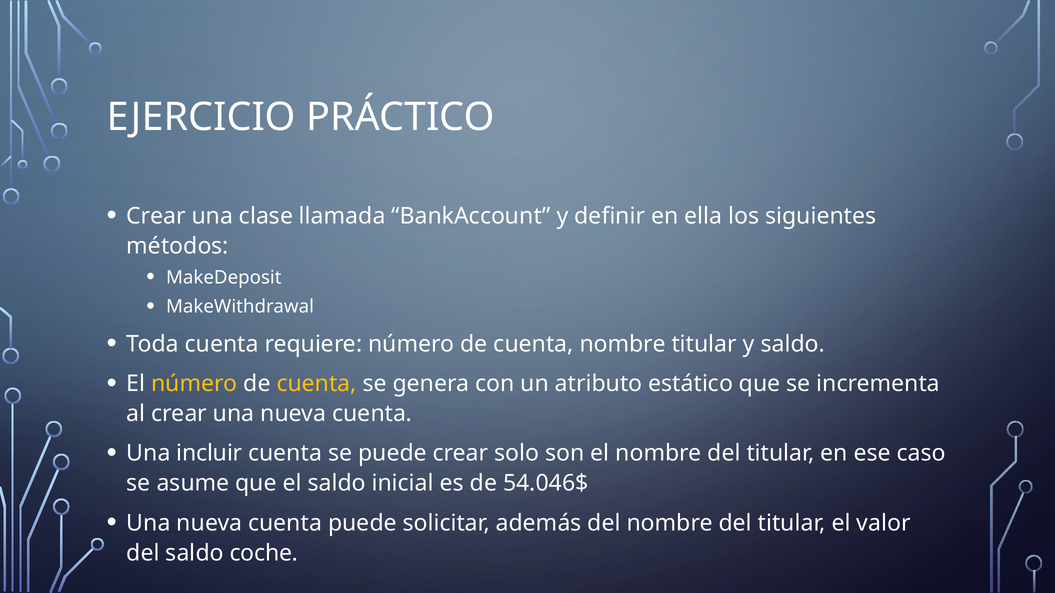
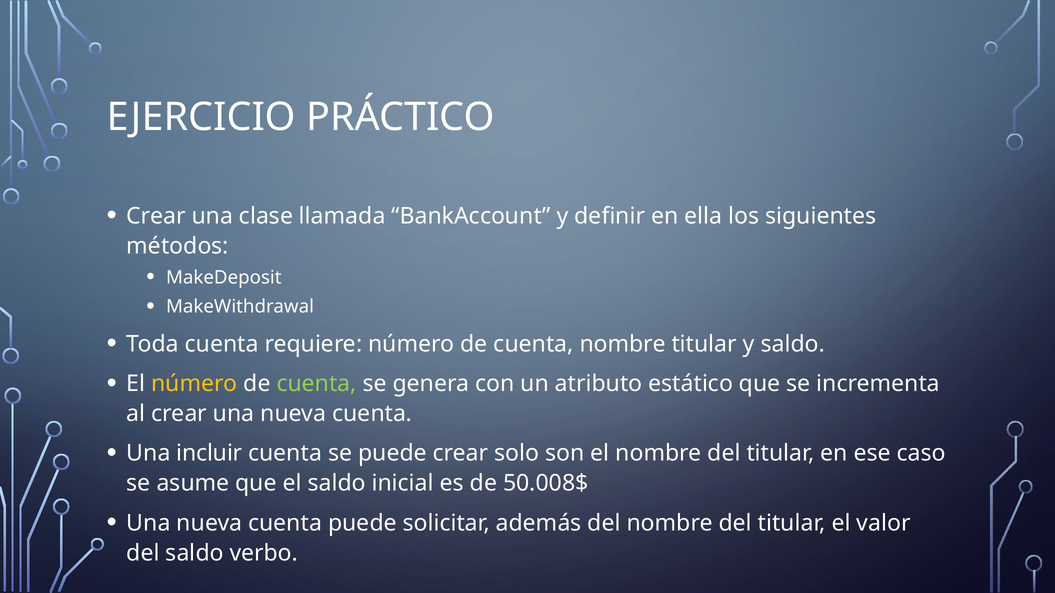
cuenta colour: yellow -> light green (317, 384)
54.046$: 54.046$ -> 50.008$ (546, 484)
coche: coche -> verbo (264, 553)
